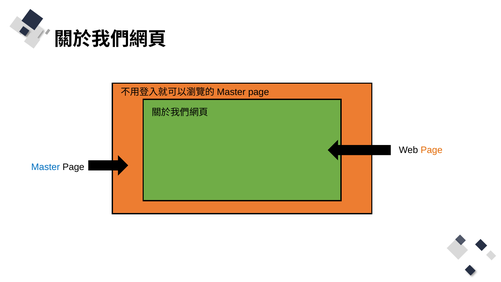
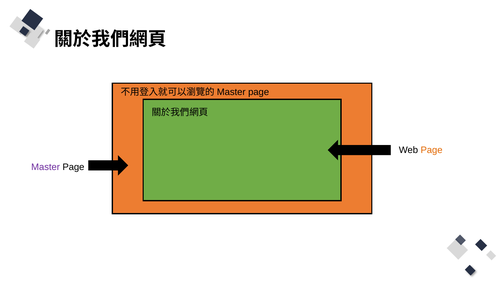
Master colour: blue -> purple (46, 167)
